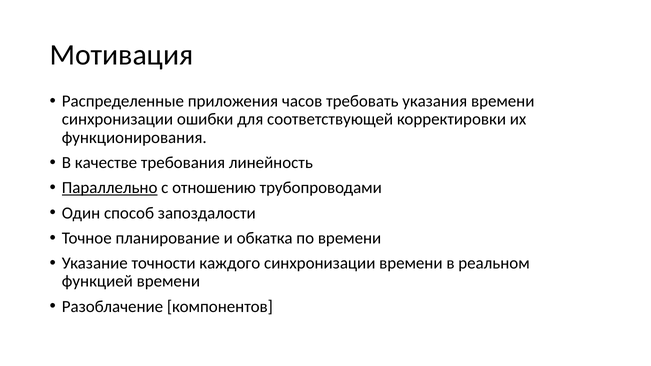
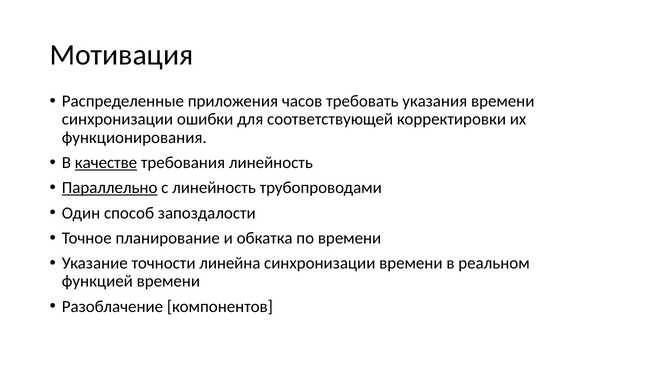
качестве underline: none -> present (106, 163)
с отношению: отношению -> линейность (214, 188)
каждого: каждого -> линейна (230, 263)
